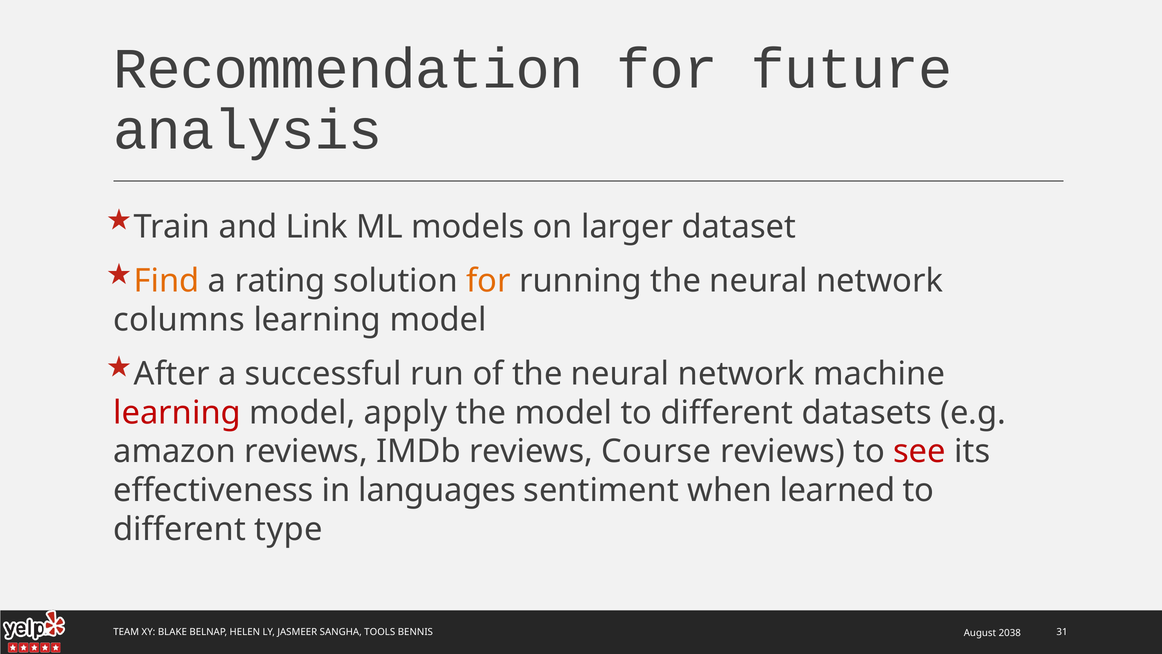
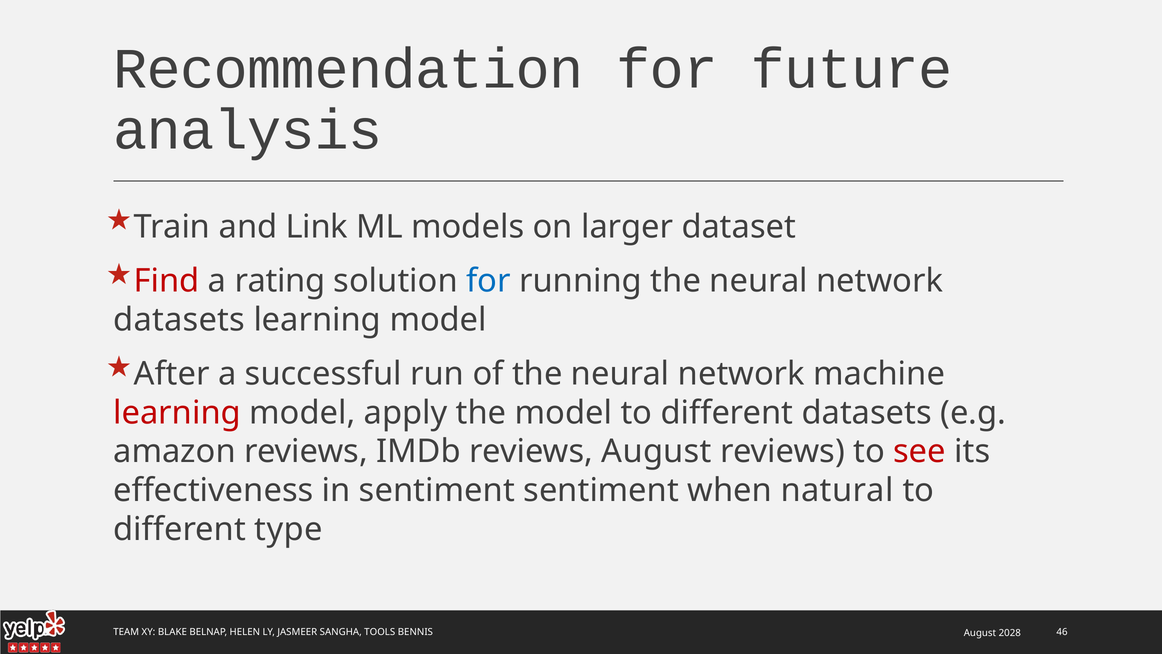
Find colour: orange -> red (167, 281)
for colour: orange -> blue (488, 281)
columns: columns -> datasets (179, 320)
reviews Course: Course -> August (656, 451)
in languages: languages -> sentiment (437, 490)
learned: learned -> natural (837, 490)
31: 31 -> 46 (1062, 632)
2038: 2038 -> 2028 (1010, 632)
